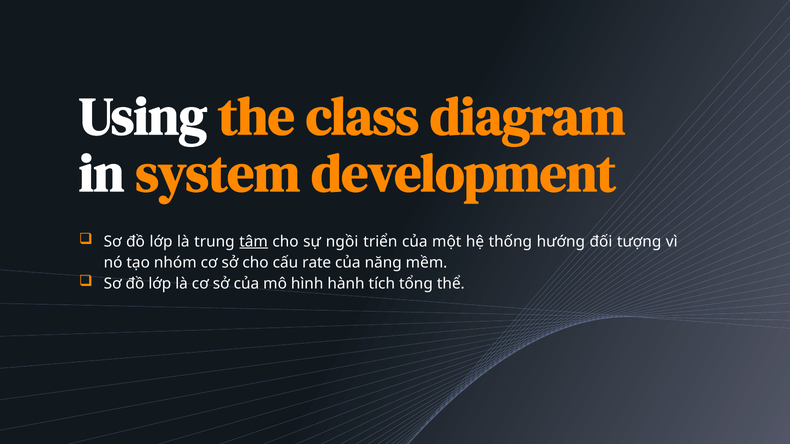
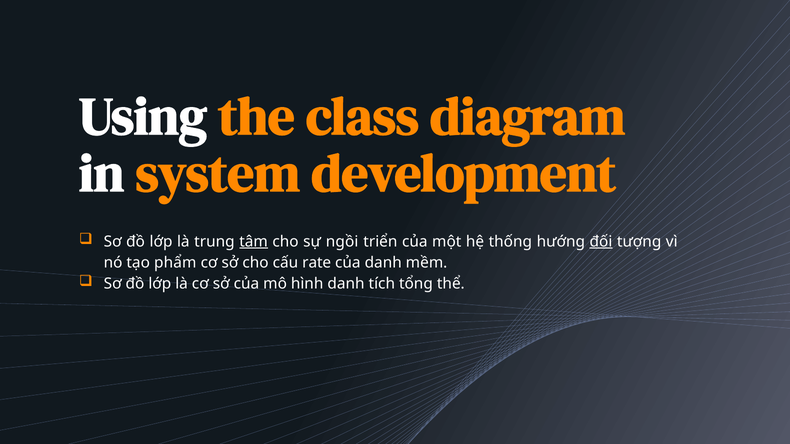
đối underline: none -> present (601, 242)
nhóm: nhóm -> phẩm (175, 263)
của năng: năng -> danh (383, 263)
hình hành: hành -> danh (346, 284)
